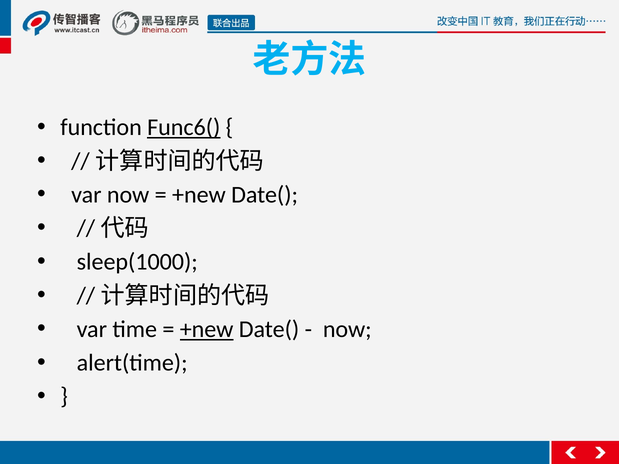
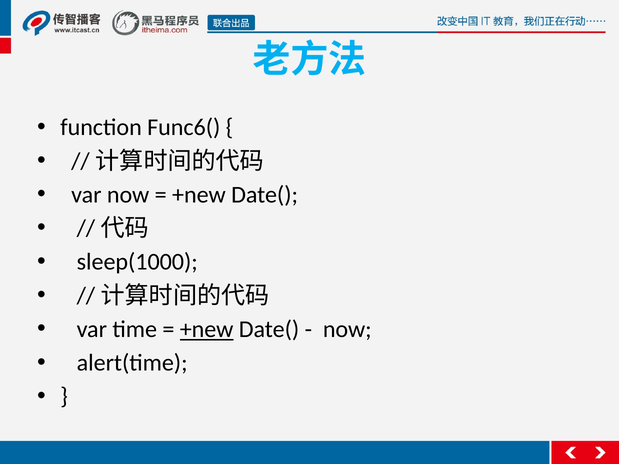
Func6( underline: present -> none (184, 128)
